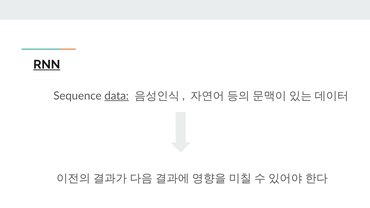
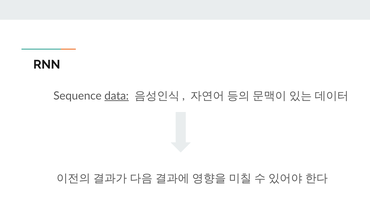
RNN underline: present -> none (47, 65)
